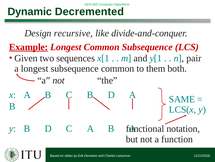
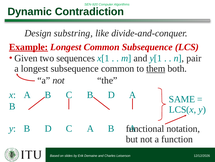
Decremented: Decremented -> Contradiction (89, 12)
recursive: recursive -> substring (73, 33)
them underline: none -> present (156, 68)
